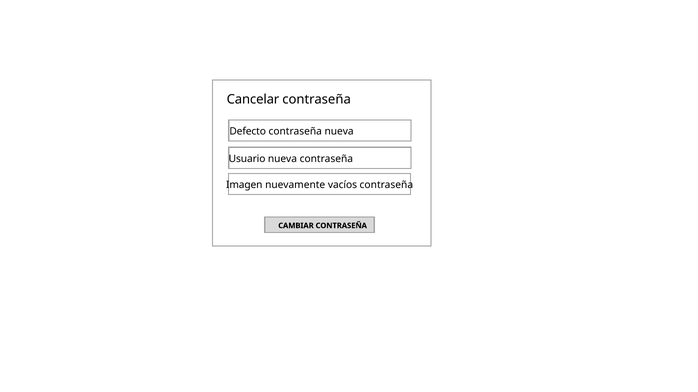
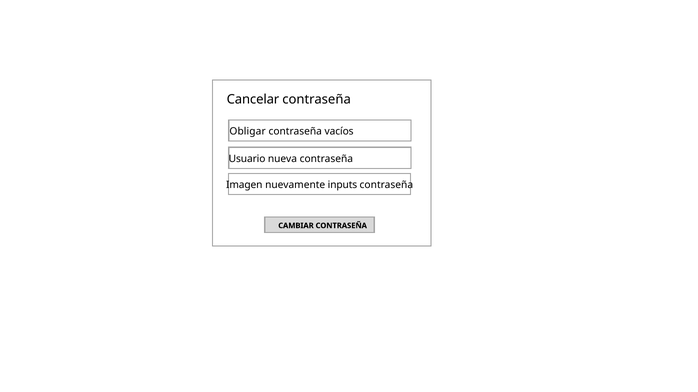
Defecto: Defecto -> Obligar (248, 132)
contraseña nueva: nueva -> vacíos (339, 132)
vacíos: vacíos -> inputs (342, 185)
